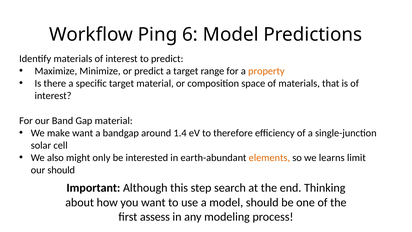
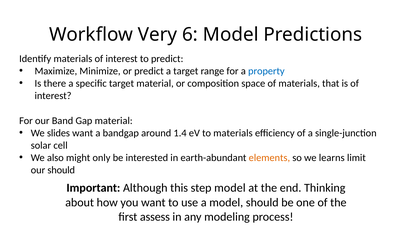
Ping: Ping -> Very (158, 35)
property colour: orange -> blue (266, 71)
make: make -> slides (58, 133)
to therefore: therefore -> materials (233, 133)
step search: search -> model (230, 188)
